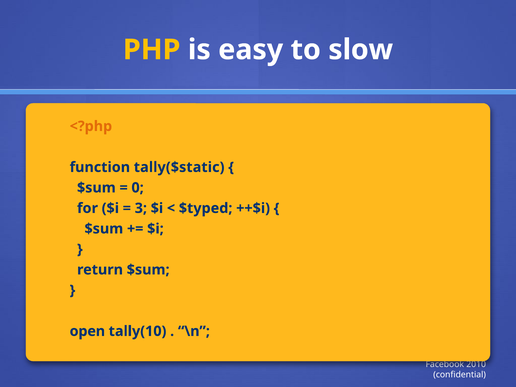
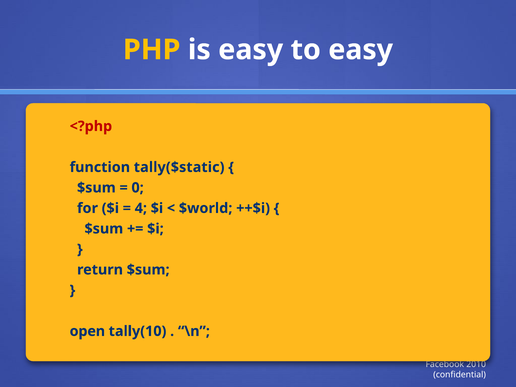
to slow: slow -> easy (361, 50)
<?php colour: orange -> red (91, 126)
3: 3 -> 4 (141, 208)
$typed: $typed -> $world (206, 208)
